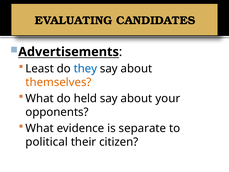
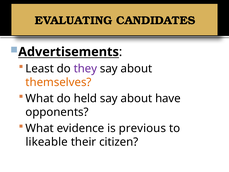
they colour: blue -> purple (85, 69)
your: your -> have (168, 98)
separate: separate -> previous (142, 128)
political: political -> likeable (47, 142)
